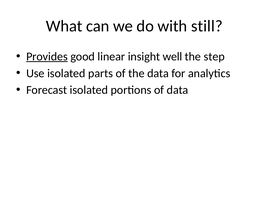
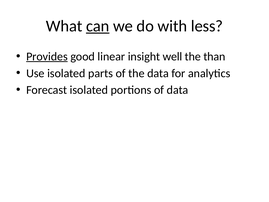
can underline: none -> present (98, 26)
still: still -> less (207, 26)
step: step -> than (214, 56)
